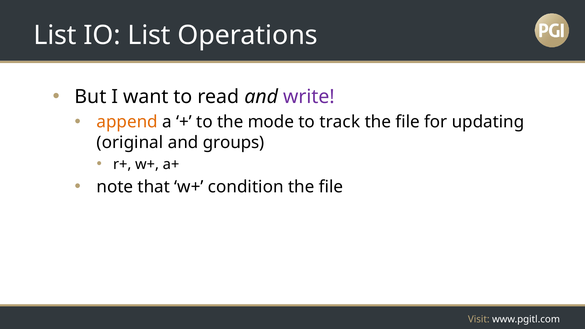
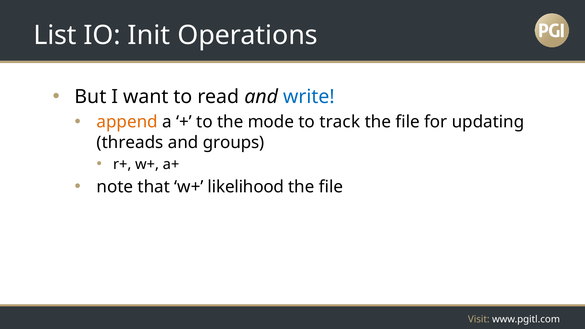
IO List: List -> Init (149, 35)
write colour: purple -> blue (309, 97)
original: original -> threads (130, 142)
condition: condition -> likelihood (246, 187)
